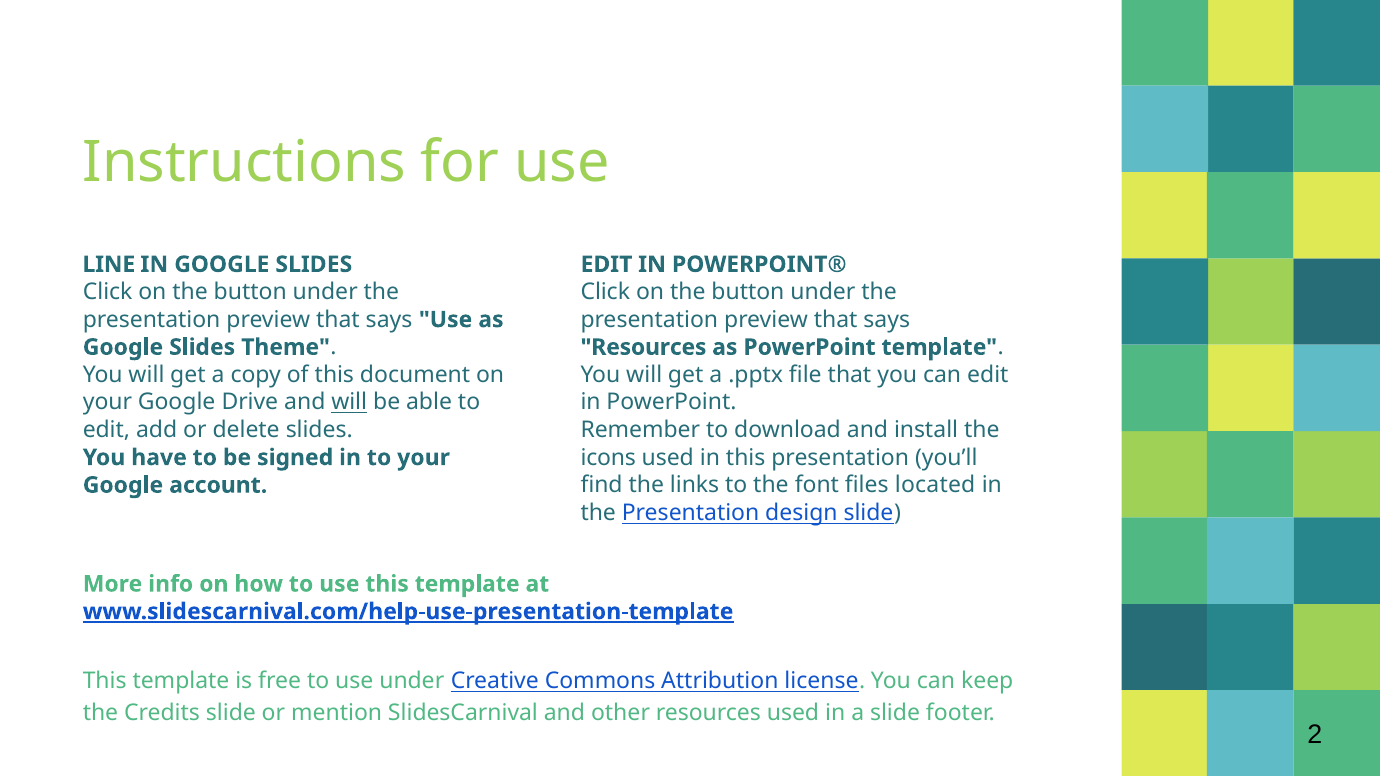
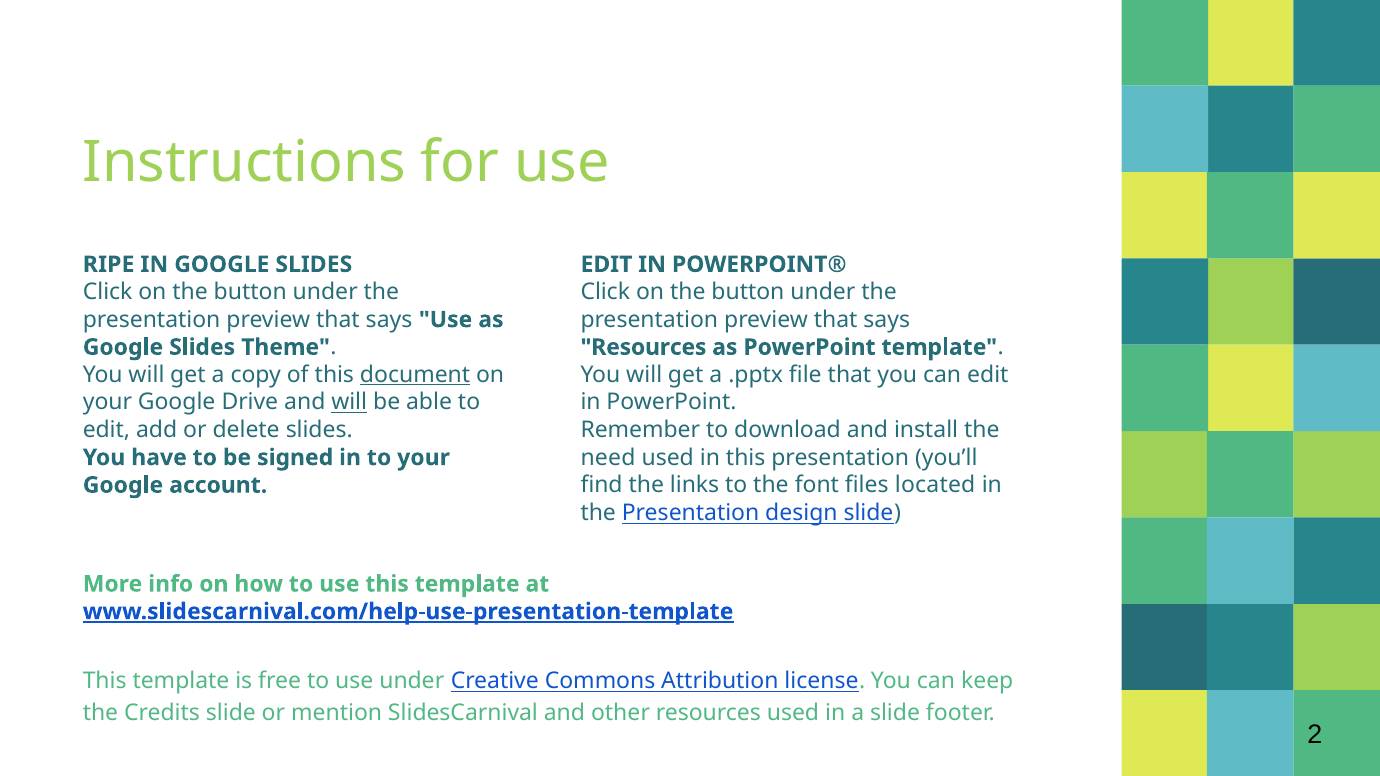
LINE: LINE -> RIPE (109, 265)
document underline: none -> present (415, 375)
icons: icons -> need (608, 458)
